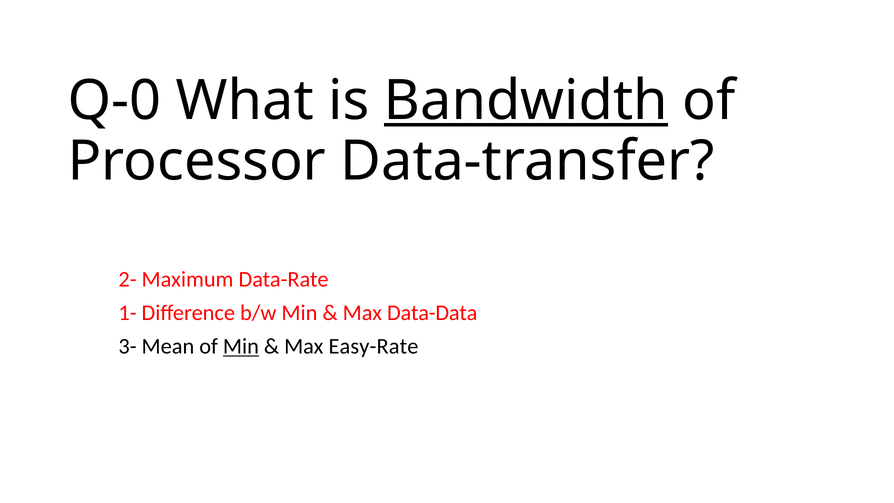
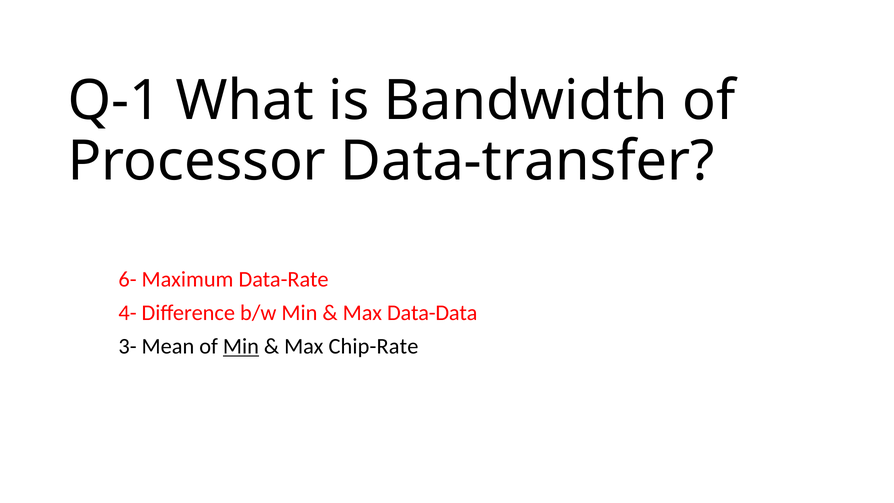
Q-0: Q-0 -> Q-1 (114, 101)
Bandwidth underline: present -> none (526, 101)
2-: 2- -> 6- (128, 279)
1-: 1- -> 4- (128, 313)
Easy-Rate: Easy-Rate -> Chip-Rate (373, 346)
